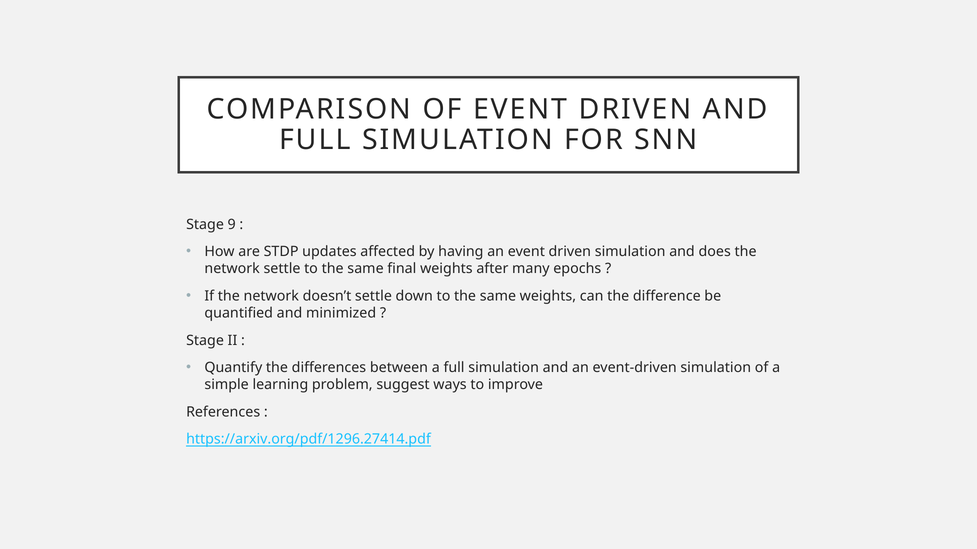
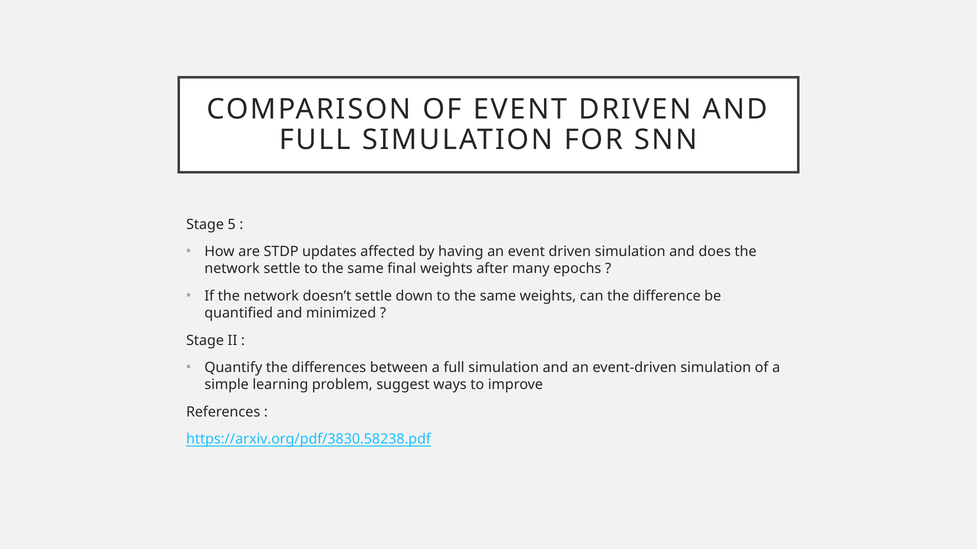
9: 9 -> 5 (232, 225)
https://arxiv.org/pdf/1296.27414.pdf: https://arxiv.org/pdf/1296.27414.pdf -> https://arxiv.org/pdf/3830.58238.pdf (308, 440)
